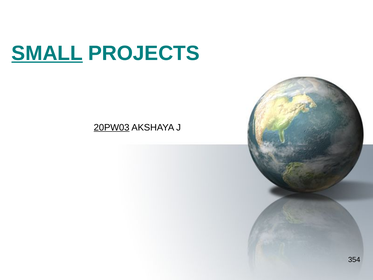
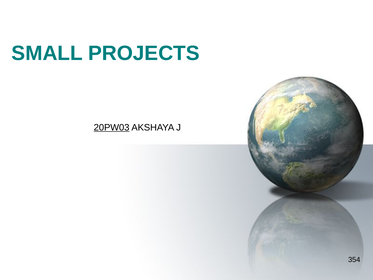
SMALL underline: present -> none (47, 53)
